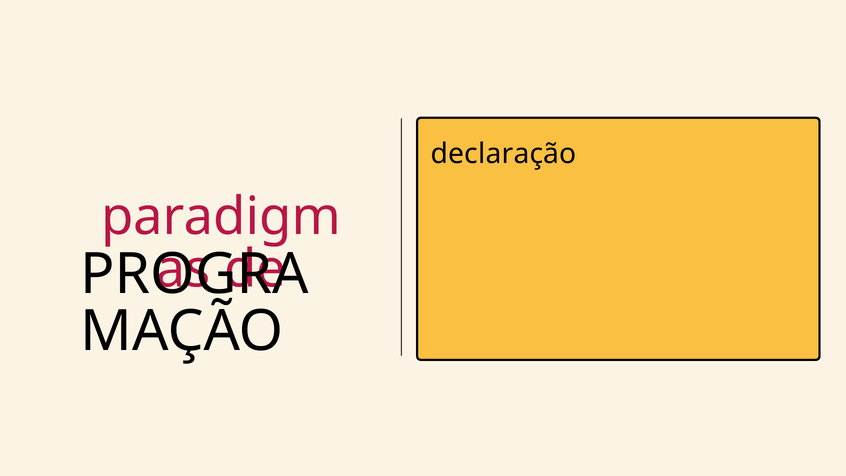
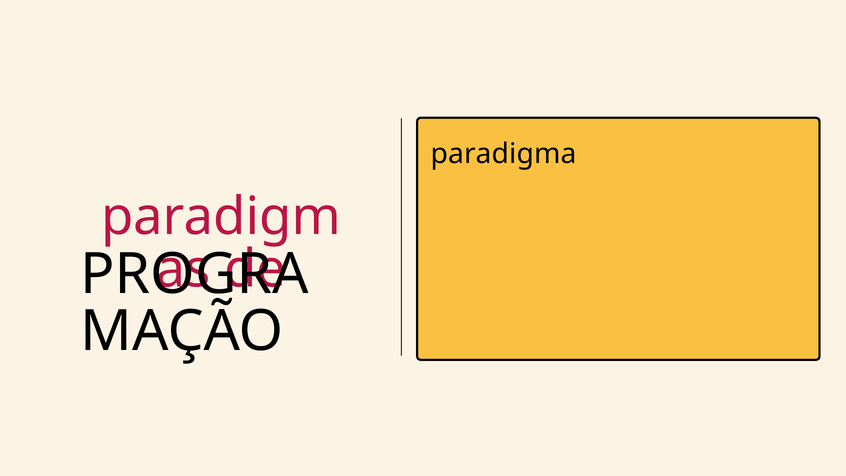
declaração: declaração -> paradigma (504, 154)
